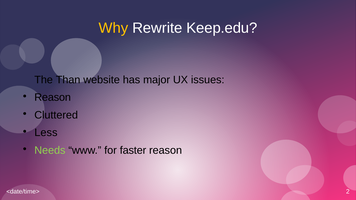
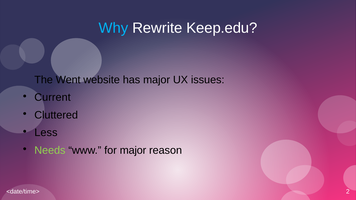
Why colour: yellow -> light blue (113, 28)
Than: Than -> Went (68, 80)
Reason: Reason -> Current (53, 98)
for faster: faster -> major (133, 151)
